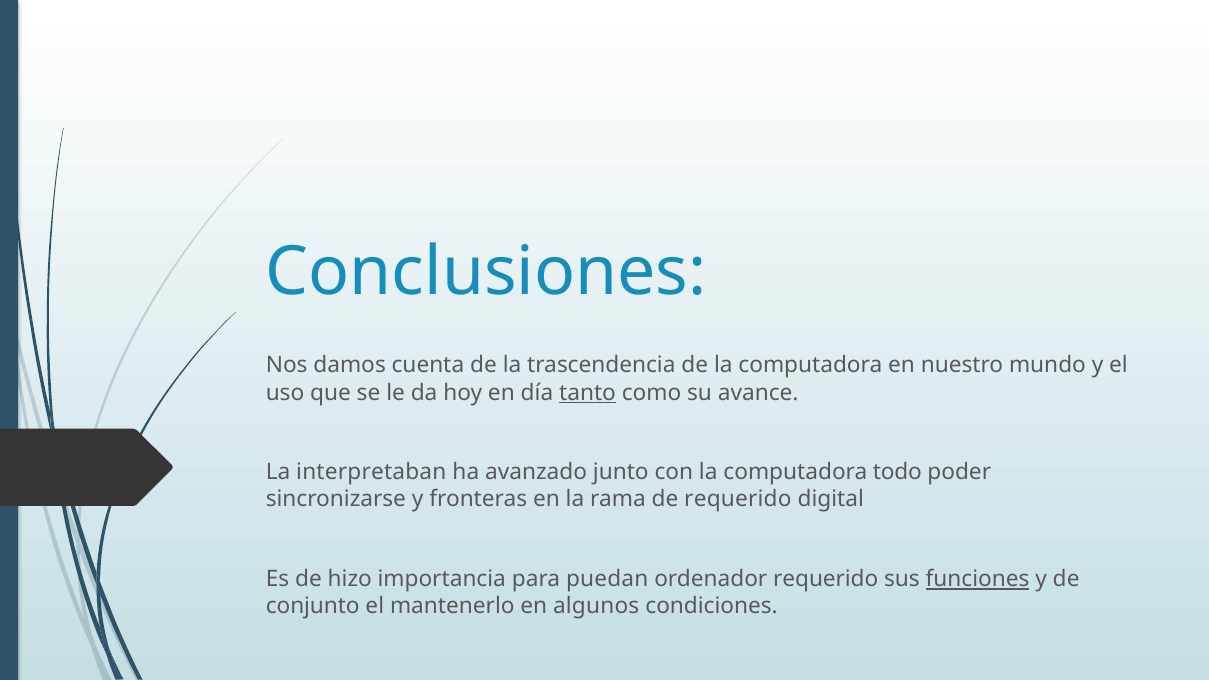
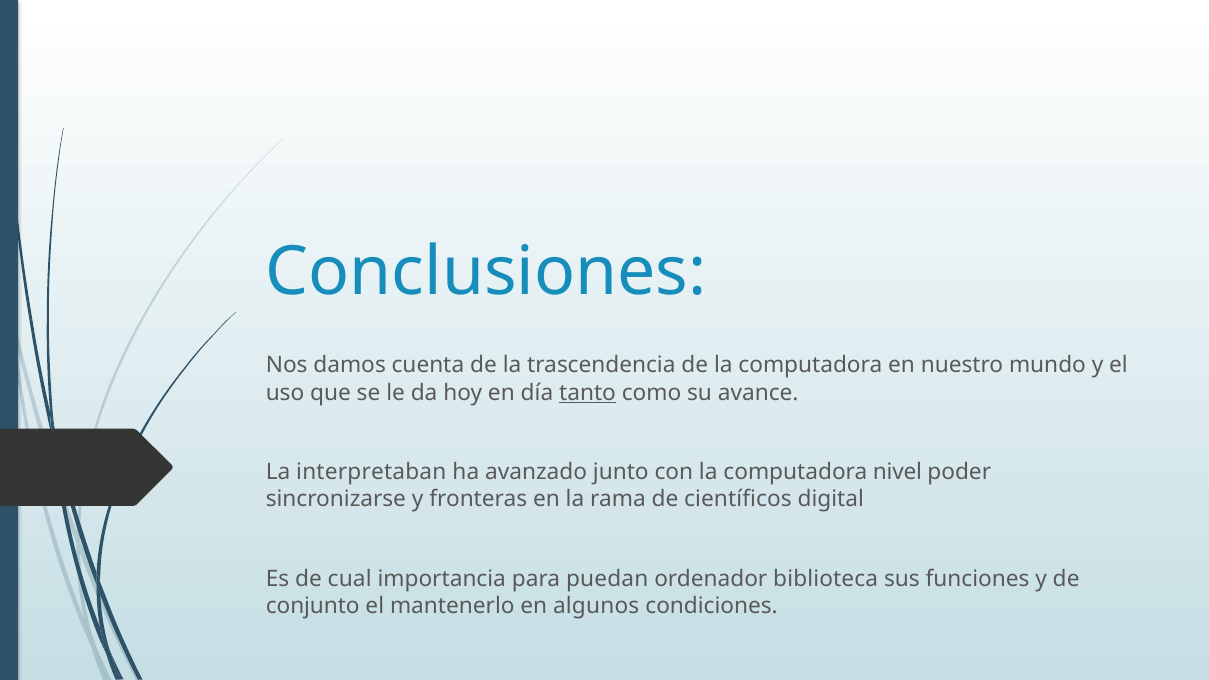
todo: todo -> nivel (897, 472)
de requerido: requerido -> científicos (738, 500)
hizo: hizo -> cual (350, 579)
ordenador requerido: requerido -> biblioteca (826, 579)
funciones underline: present -> none (978, 579)
